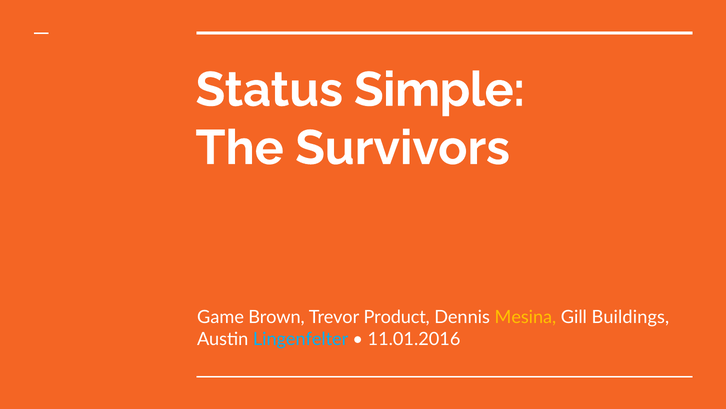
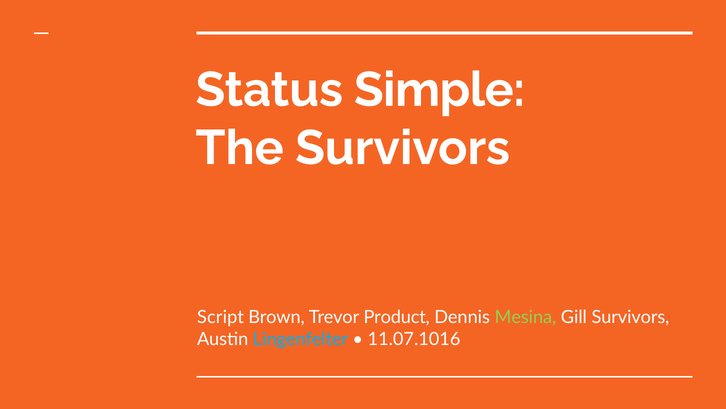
Game: Game -> Script (221, 317)
Mesina colour: yellow -> light green (525, 317)
Gill Buildings: Buildings -> Survivors (630, 317)
11.01.2016: 11.01.2016 -> 11.07.1016 (414, 339)
